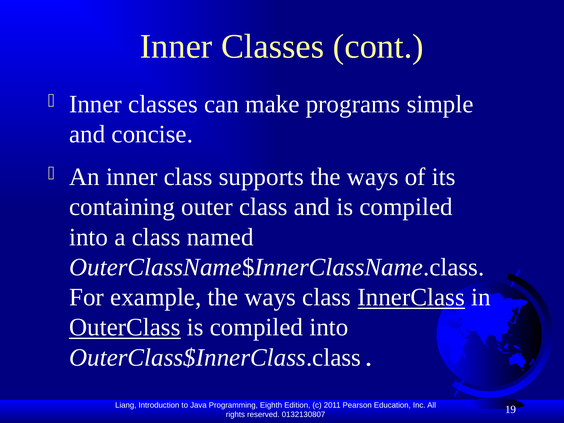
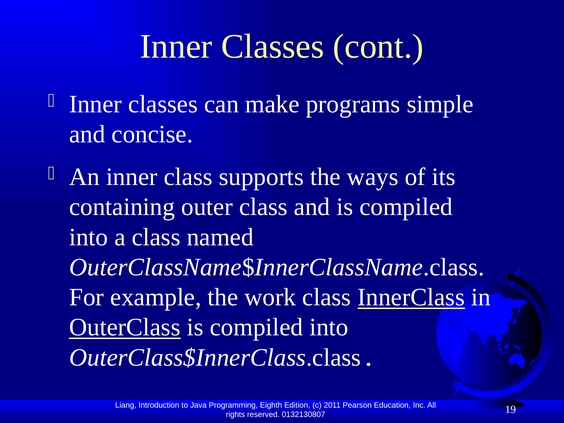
example the ways: ways -> work (270, 297)
